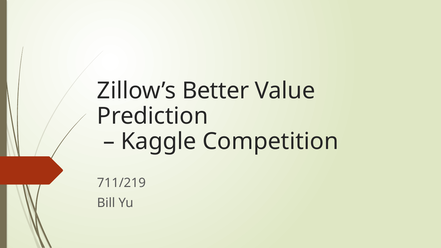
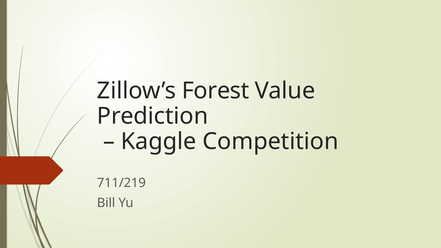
Better: Better -> Forest (216, 91)
